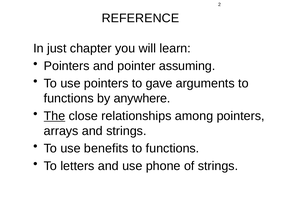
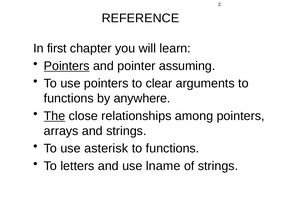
just: just -> first (57, 48)
Pointers underline: none -> present (67, 66)
gave: gave -> clear (159, 83)
benefits: benefits -> asterisk (106, 148)
phone: phone -> lname (163, 166)
